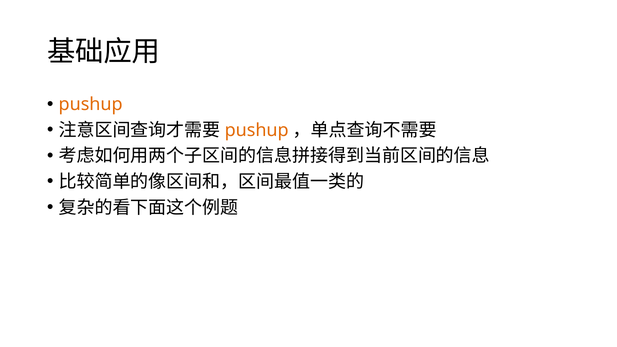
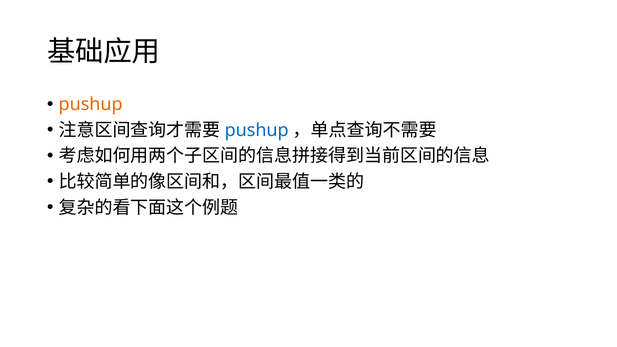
pushup colour: orange -> blue (257, 130)
